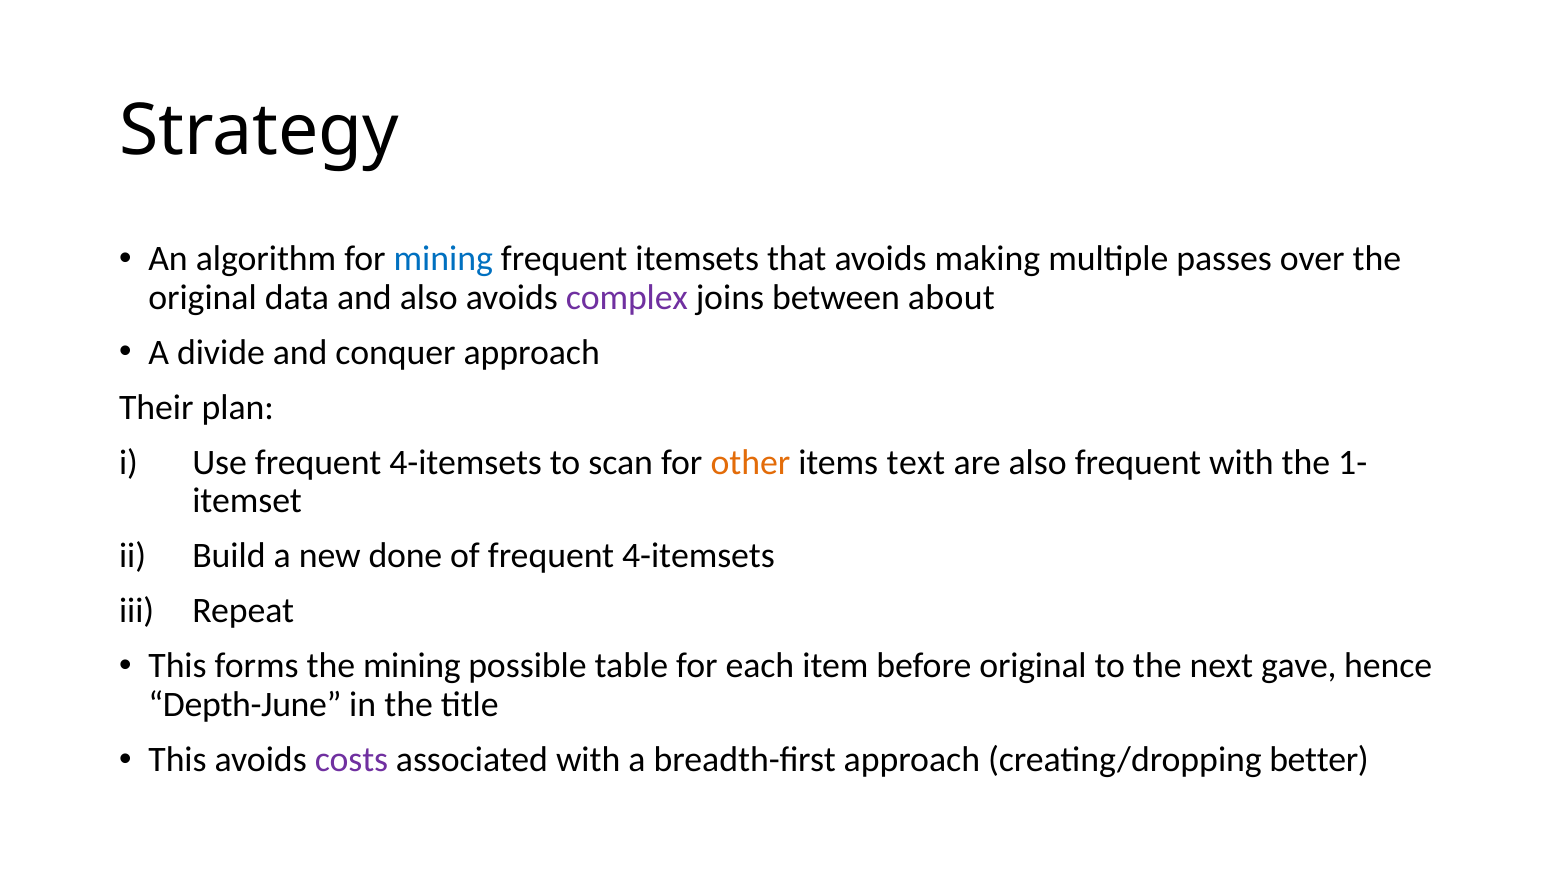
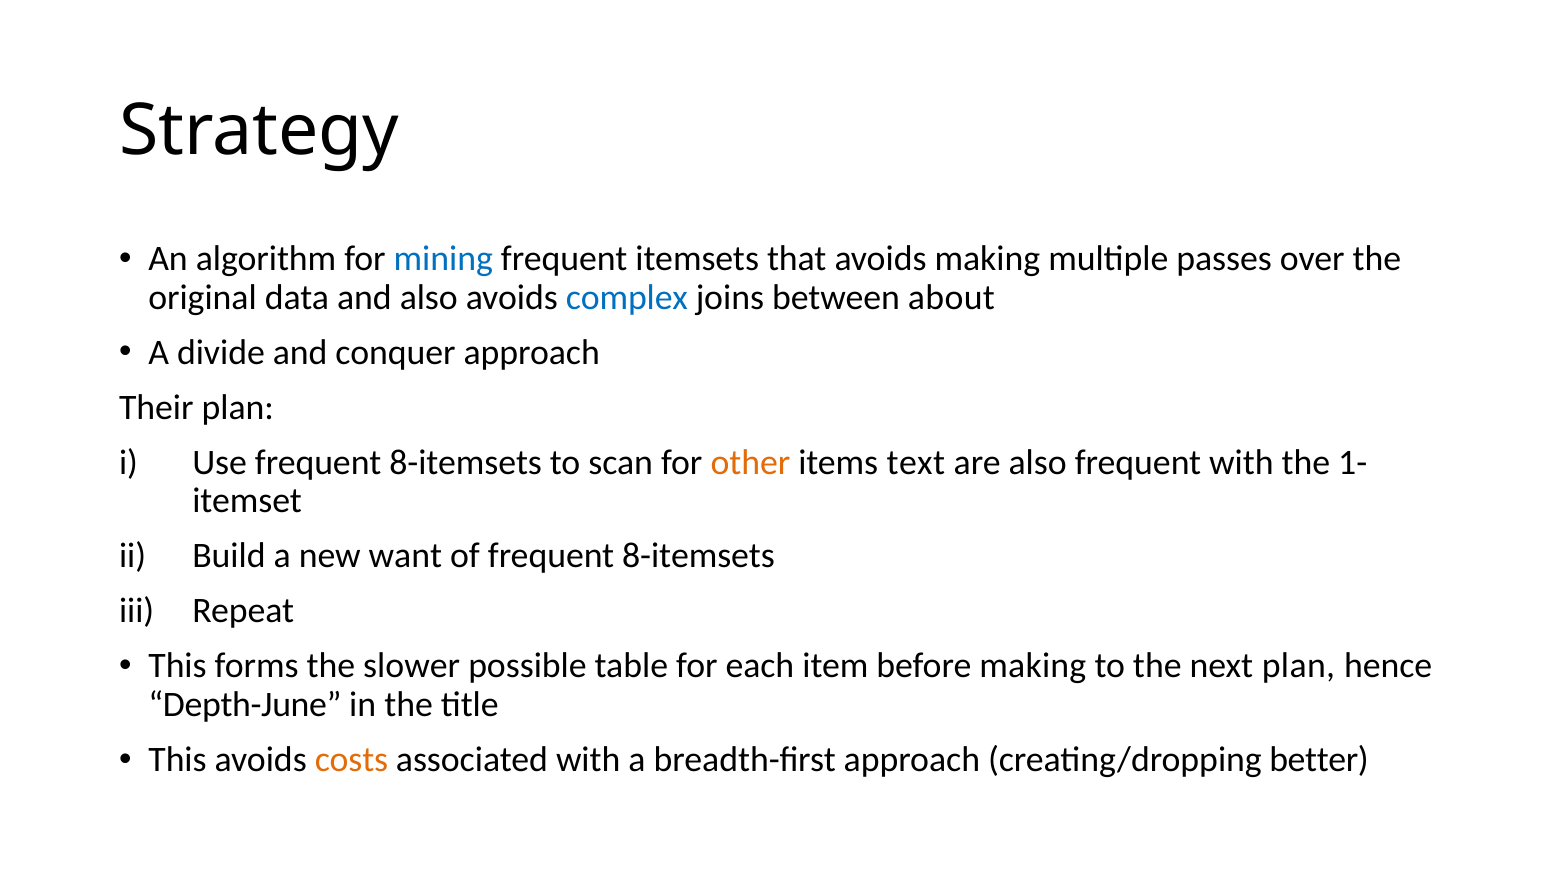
complex colour: purple -> blue (627, 297)
Use frequent 4-itemsets: 4-itemsets -> 8-itemsets (466, 462)
done: done -> want (405, 556)
of frequent 4-itemsets: 4-itemsets -> 8-itemsets (698, 556)
the mining: mining -> slower (412, 666)
before original: original -> making (1033, 666)
next gave: gave -> plan (1298, 666)
costs colour: purple -> orange (351, 759)
